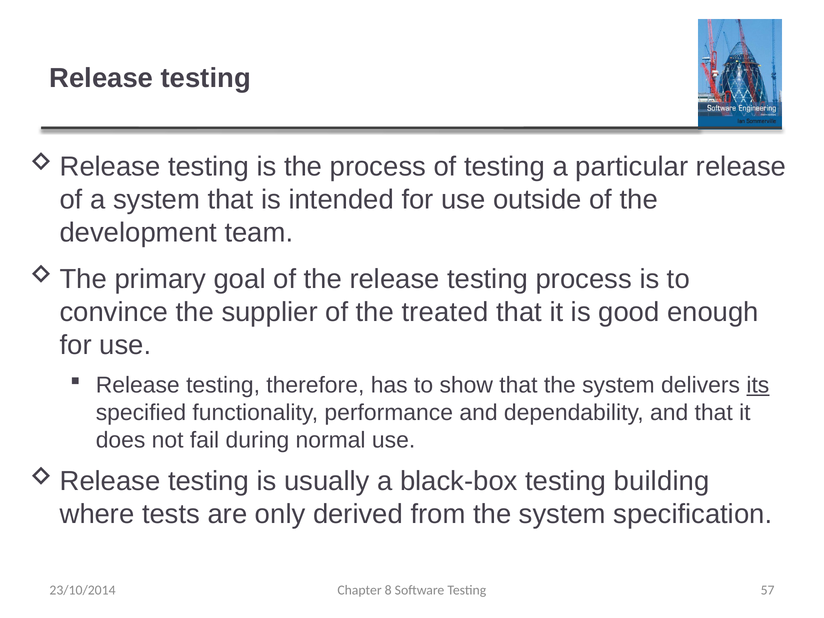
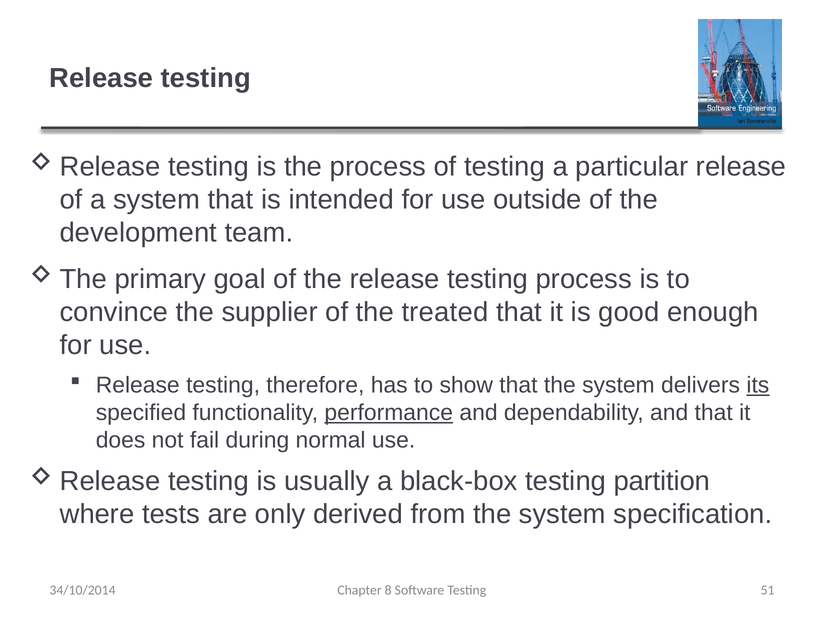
performance underline: none -> present (389, 413)
building: building -> partition (662, 481)
57: 57 -> 51 (768, 590)
23/10/2014: 23/10/2014 -> 34/10/2014 (83, 590)
